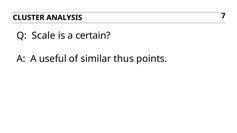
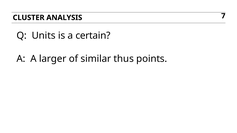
Scale: Scale -> Units (44, 36)
useful: useful -> larger (53, 59)
